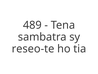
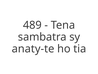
reseo-te: reseo-te -> anaty-te (33, 48)
